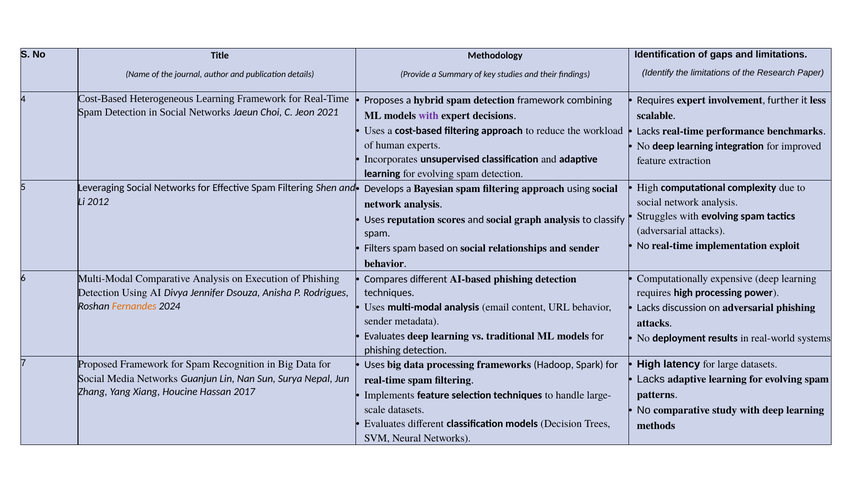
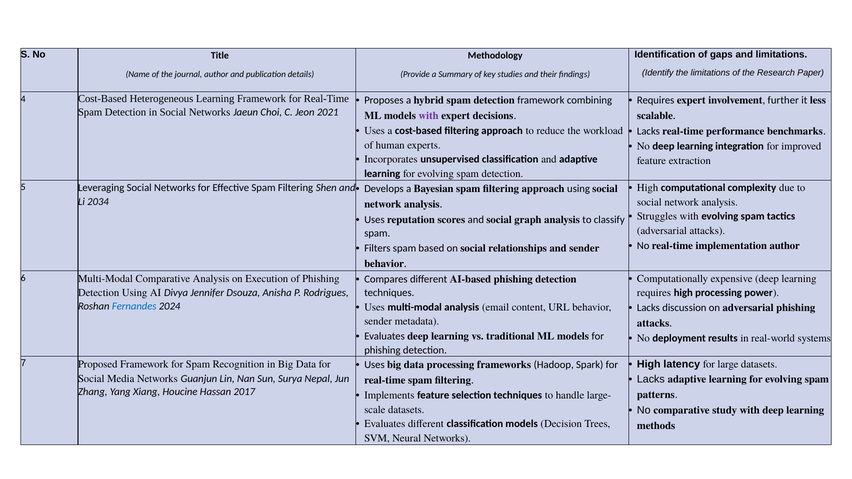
2012: 2012 -> 2034 (98, 202)
implementation exploit: exploit -> author (785, 246)
Fernandes colour: orange -> blue (134, 306)
